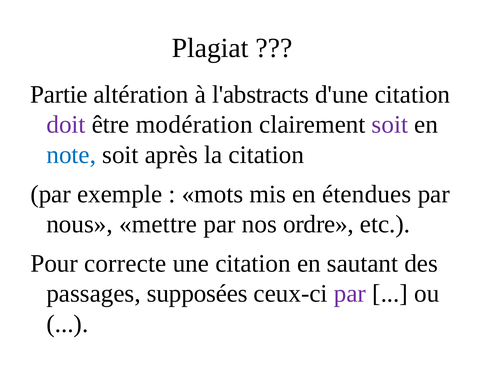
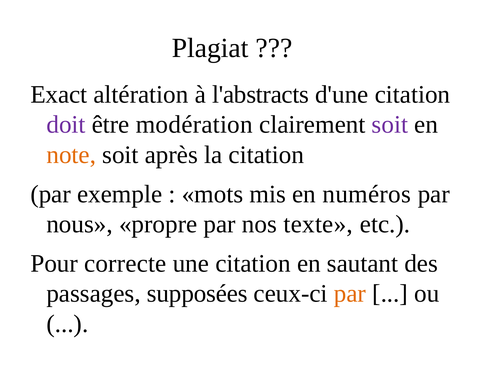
Partie: Partie -> Exact (59, 94)
note colour: blue -> orange (71, 155)
étendues: étendues -> numéros (367, 194)
mettre: mettre -> propre (158, 224)
ordre: ordre -> texte (318, 224)
par colour: purple -> orange (350, 294)
